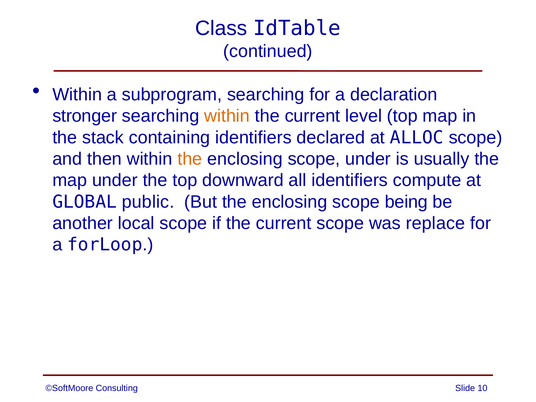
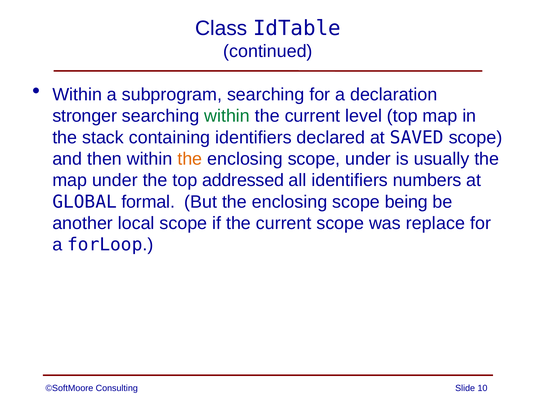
within colour: orange -> green (227, 116)
ALLOC: ALLOC -> SAVED (417, 137)
downward: downward -> addressed (243, 180)
compute: compute -> numbers (427, 180)
public: public -> formal (148, 202)
